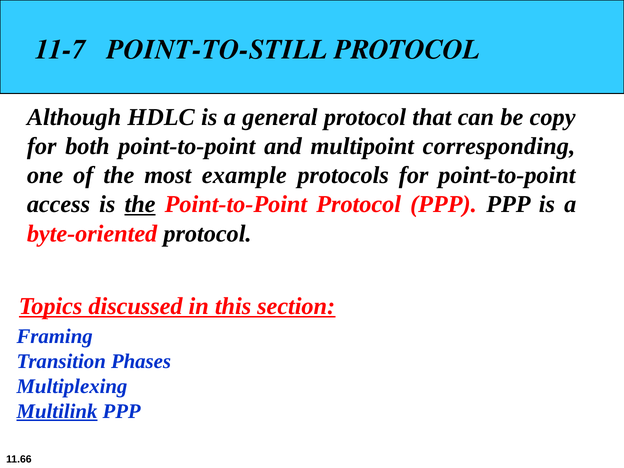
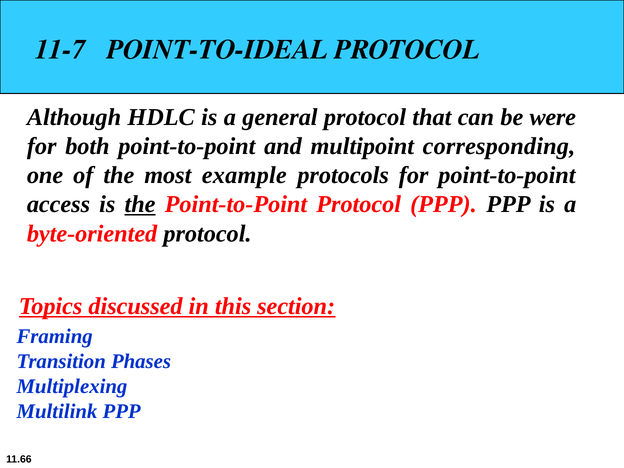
POINT-TO-STILL: POINT-TO-STILL -> POINT-TO-IDEAL (217, 49)
copy: copy -> were (553, 117)
Multilink underline: present -> none (57, 411)
